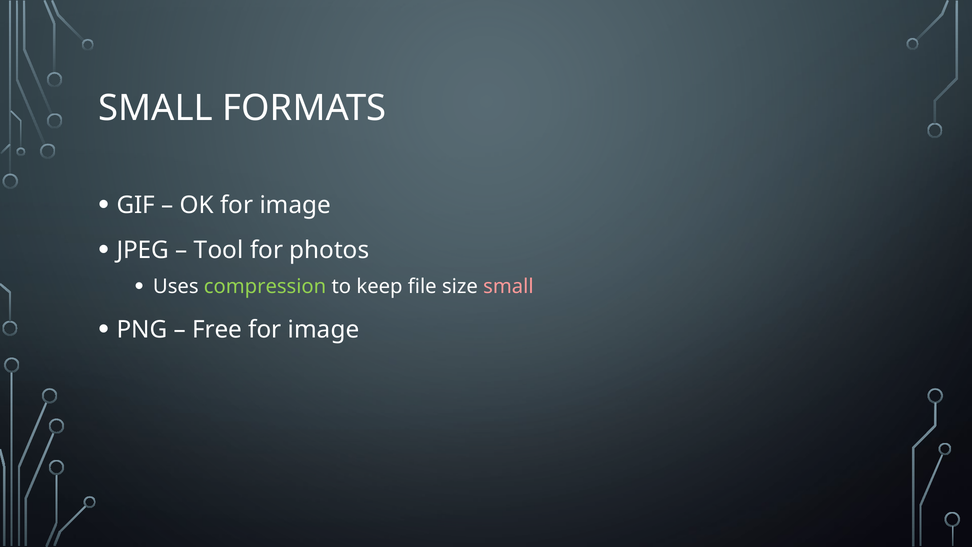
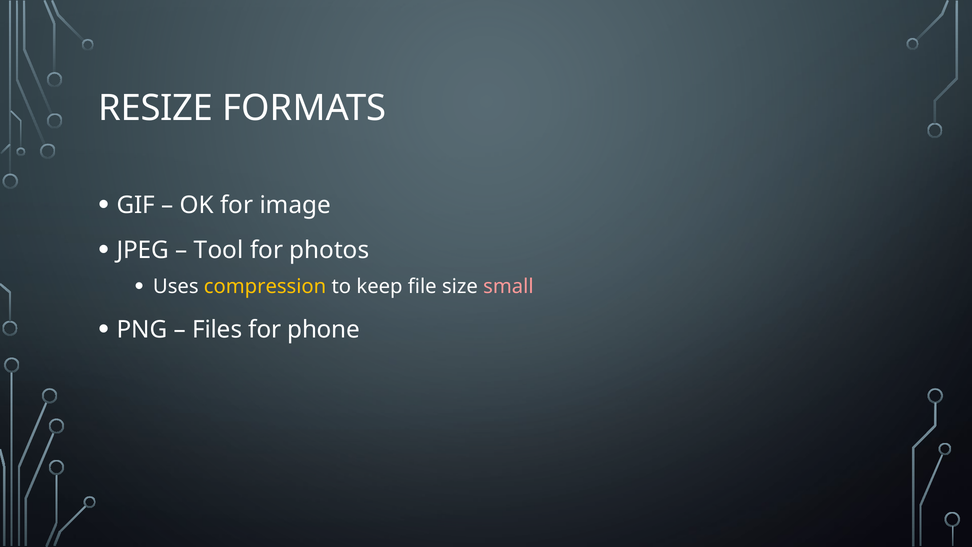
SMALL: SMALL -> RESIZE (156, 108)
compression colour: light green -> yellow (265, 287)
Free: Free -> Files (217, 330)
image: image -> phone (324, 330)
